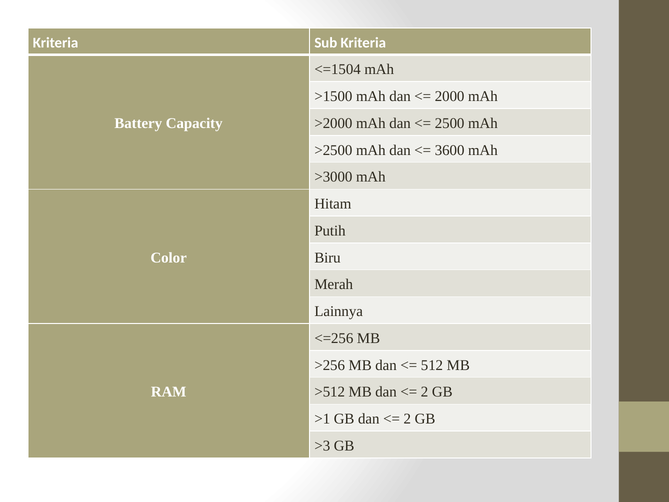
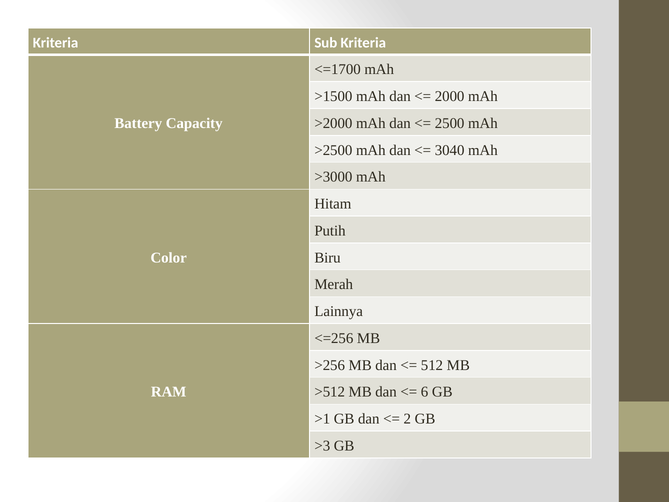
<=1504: <=1504 -> <=1700 (338, 70)
3600: 3600 -> 3040 (450, 150)
2: 2 -> 6 (425, 392)
